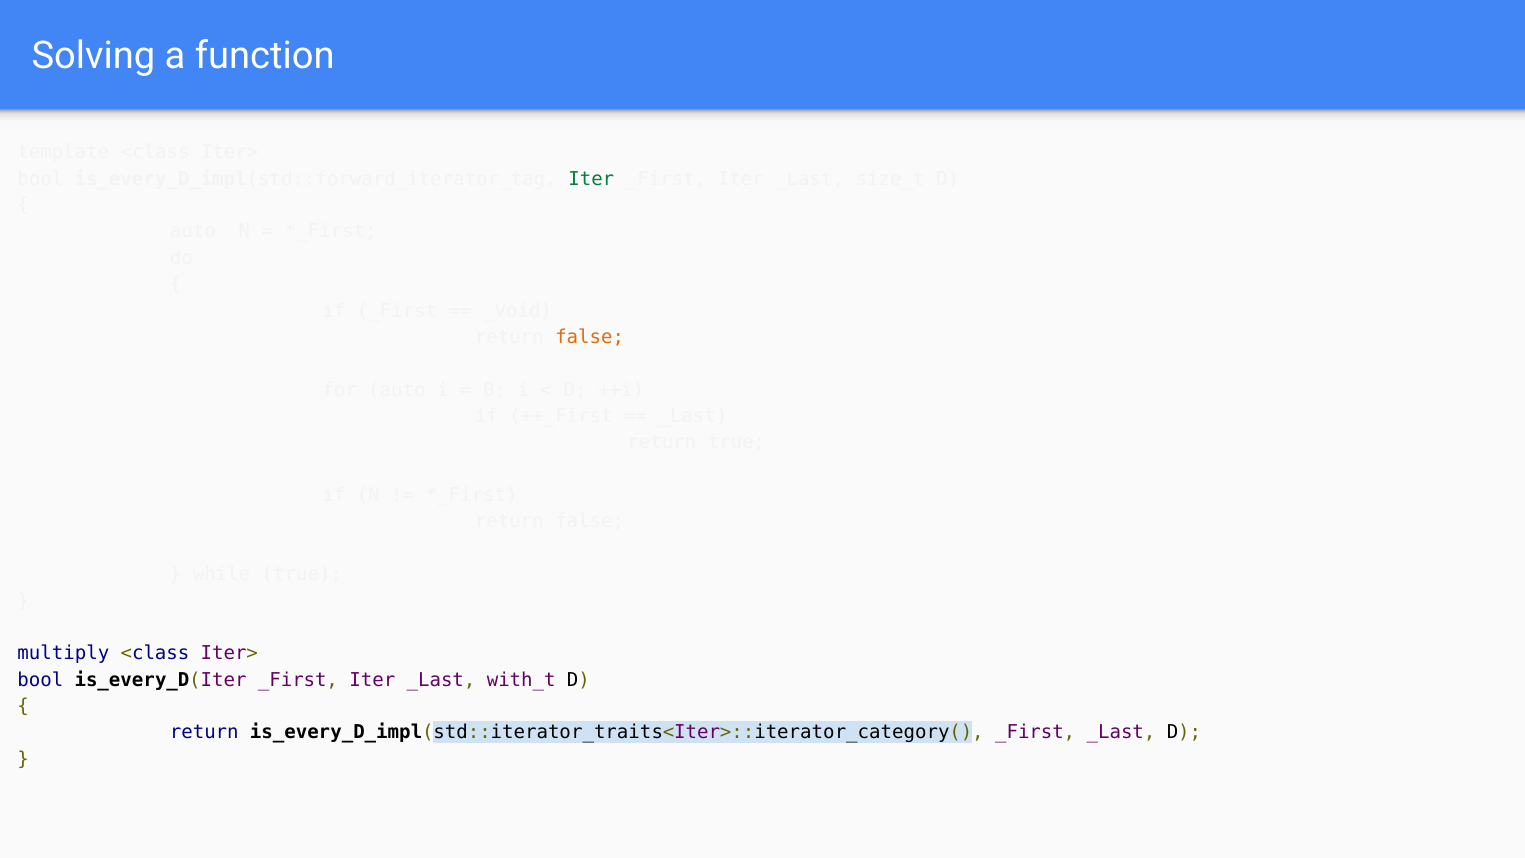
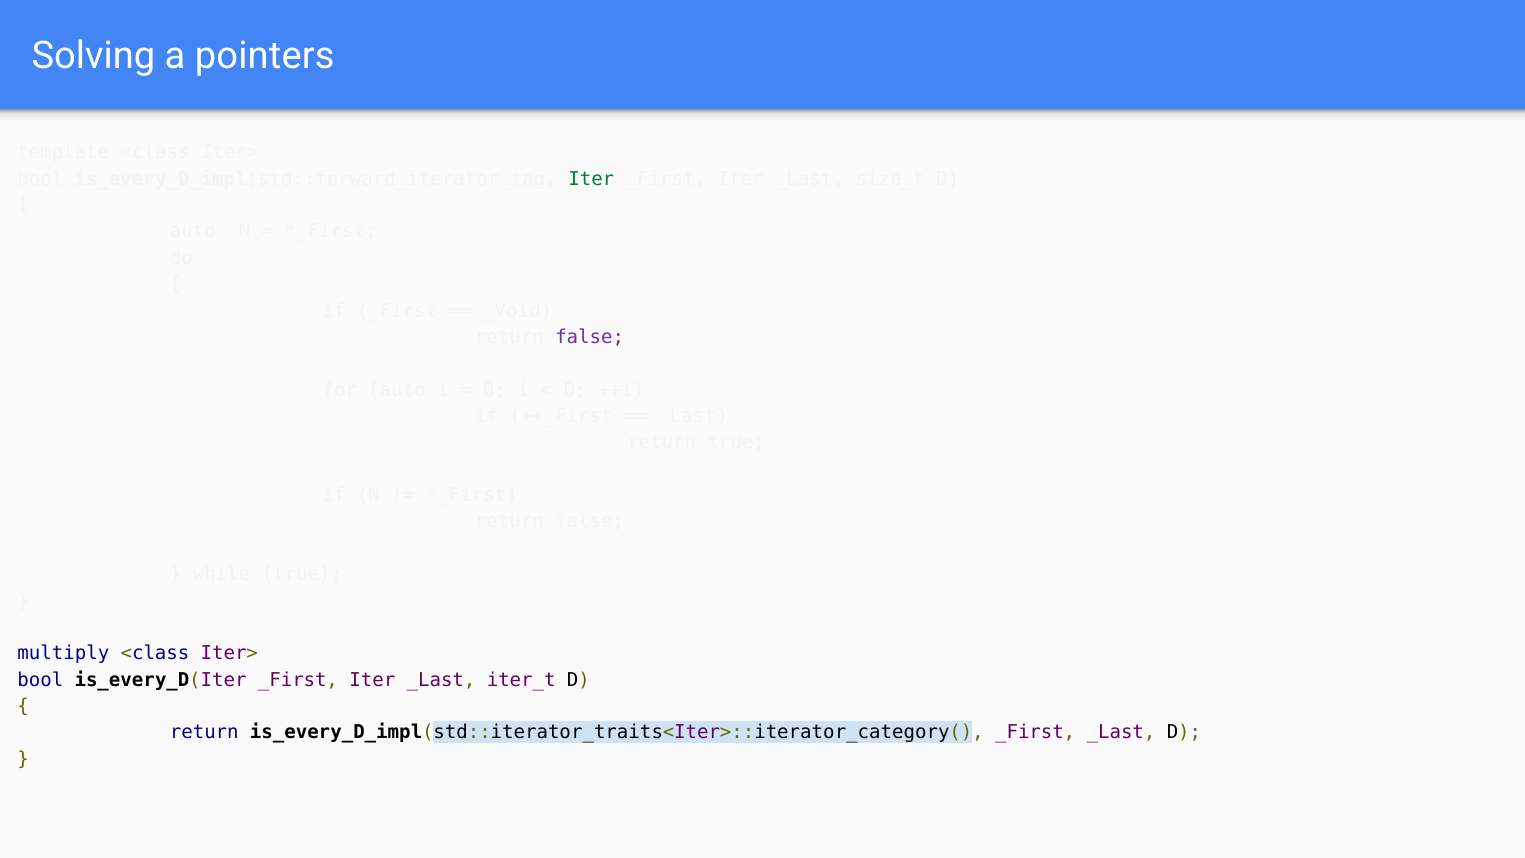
function: function -> pointers (265, 56)
false colour: orange -> purple (590, 337)
with_t: with_t -> iter_t (521, 680)
